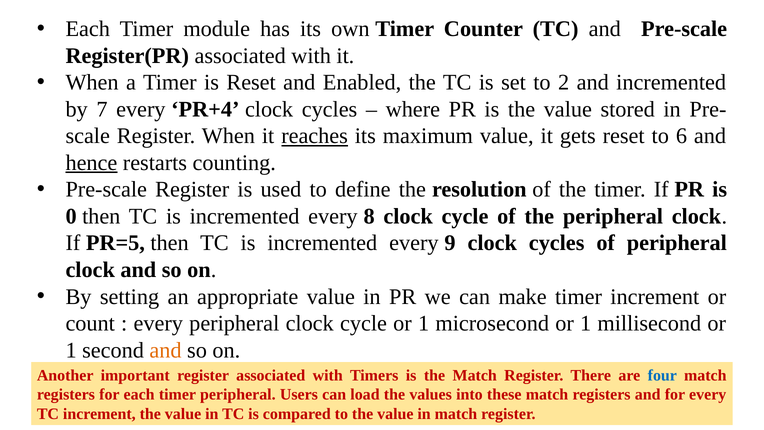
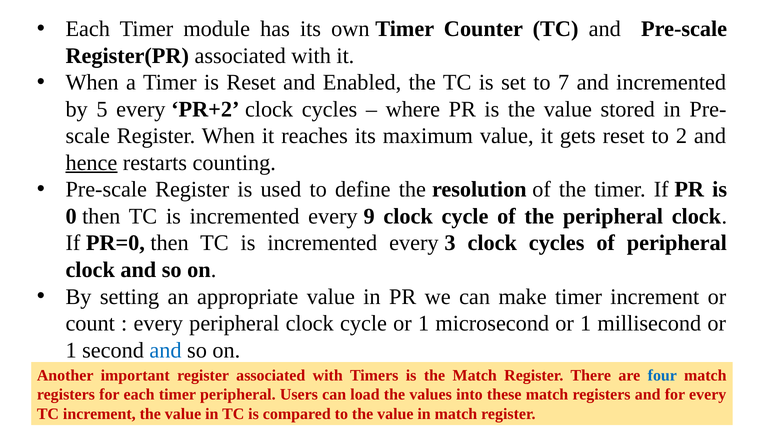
2: 2 -> 7 (564, 82)
7: 7 -> 5 (102, 109)
PR+4: PR+4 -> PR+2 (205, 109)
reaches underline: present -> none (315, 136)
6: 6 -> 2 (681, 136)
8: 8 -> 9 (369, 216)
PR=5: PR=5 -> PR=0 (115, 243)
9: 9 -> 3 (450, 243)
and colour: orange -> blue (166, 350)
